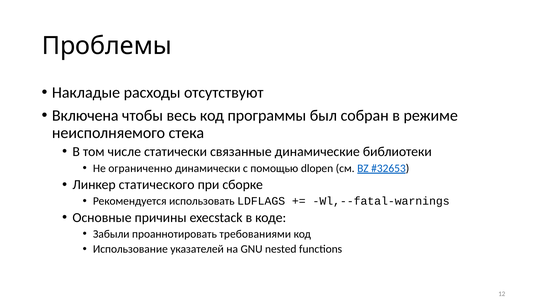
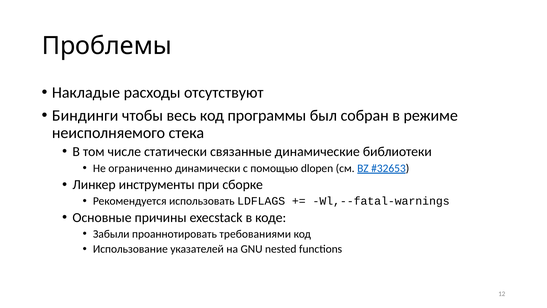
Включена: Включена -> Биндинги (85, 115)
статического: статического -> инструменты (157, 185)
